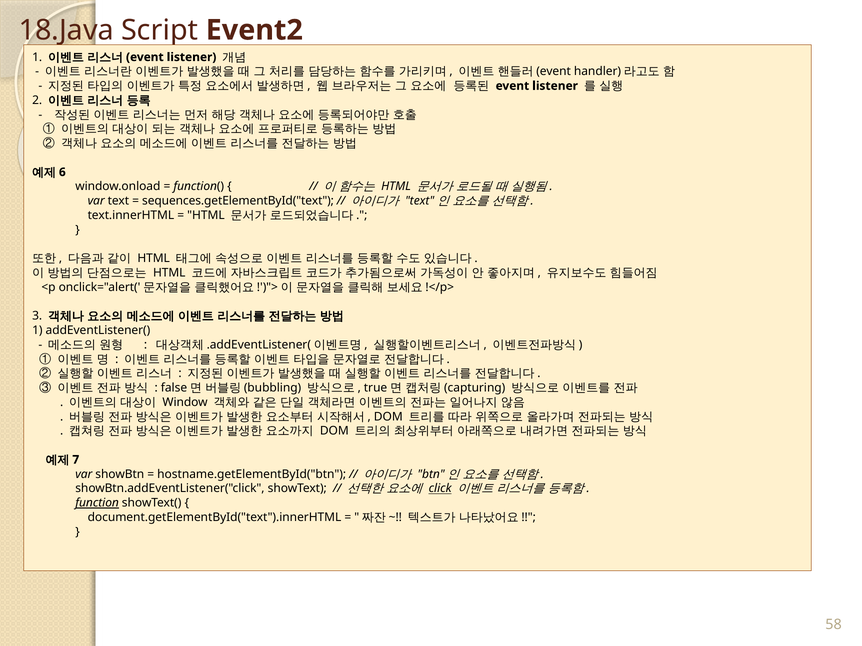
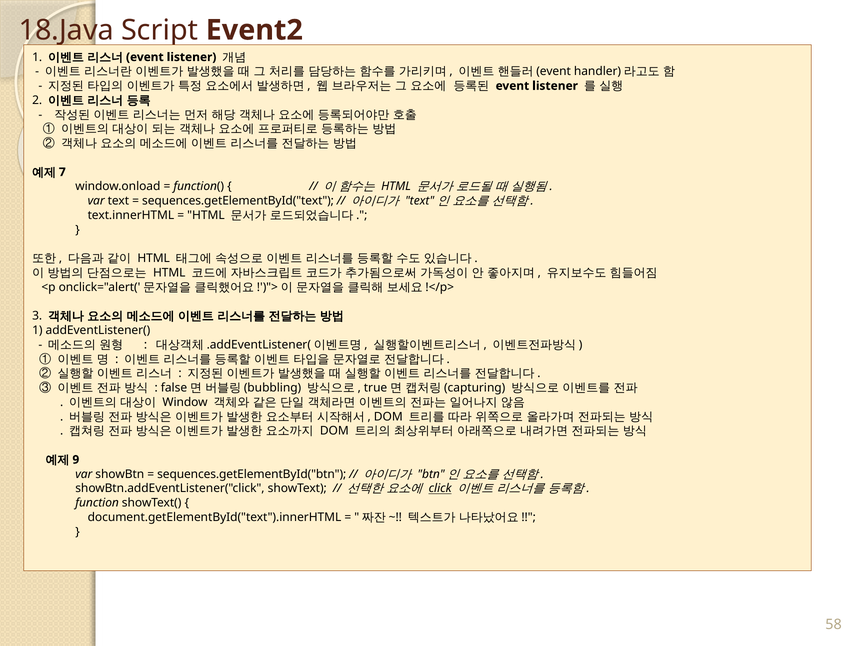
6: 6 -> 7 (62, 172)
7: 7 -> 9 (76, 460)
hostname.getElementById("btn: hostname.getElementById("btn -> sequences.getElementById("btn (252, 474)
function underline: present -> none (97, 503)
